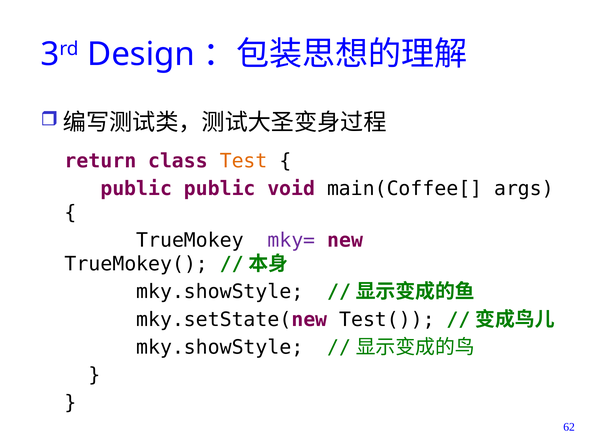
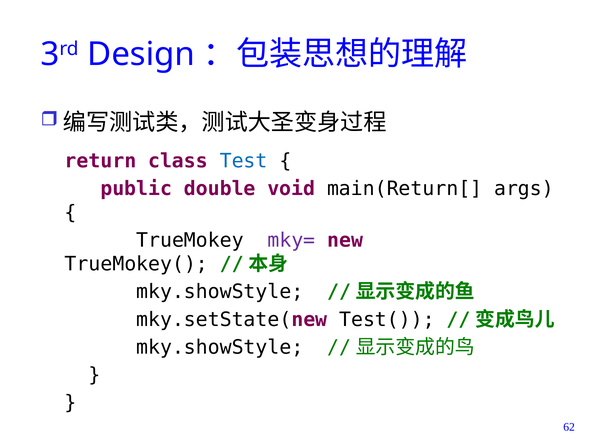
Test colour: orange -> blue (244, 161)
public public: public -> double (220, 189)
main(Coffee[: main(Coffee[ -> main(Return[ (405, 189)
